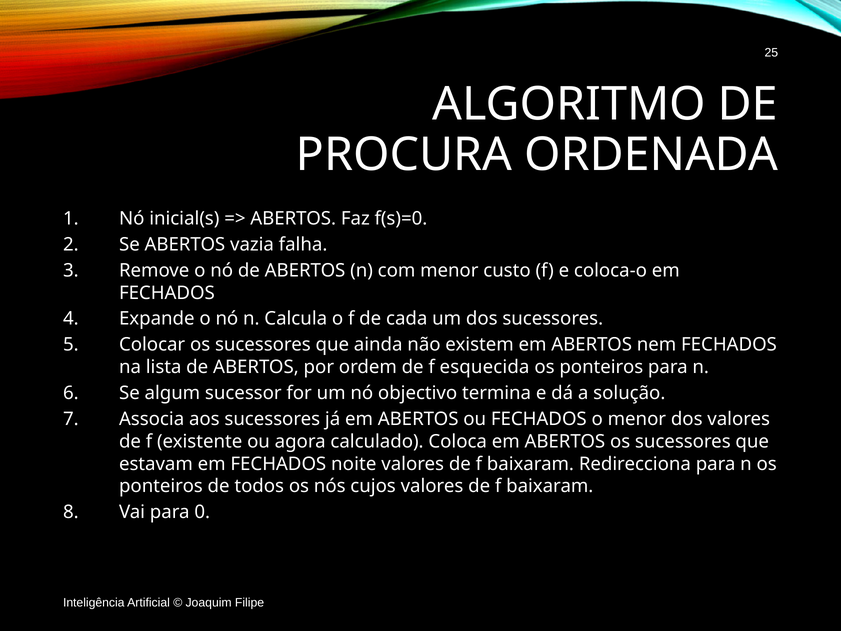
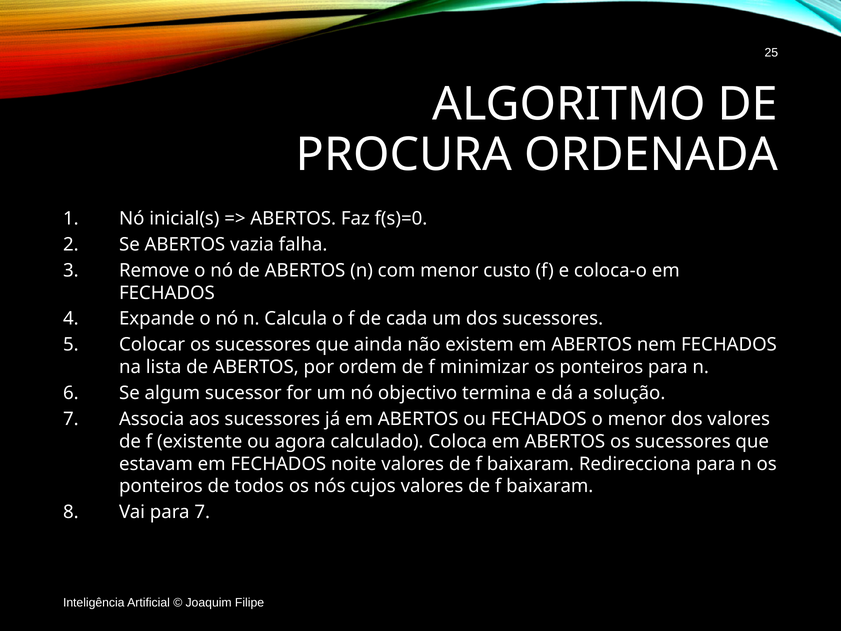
esquecida: esquecida -> minimizar (485, 367)
para 0: 0 -> 7 (202, 512)
